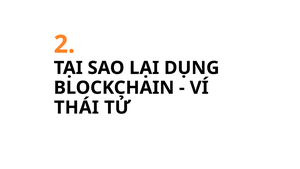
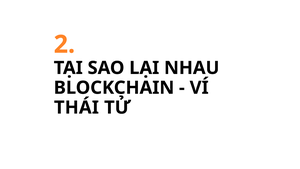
DỤNG: DỤNG -> NHAU (192, 68)
